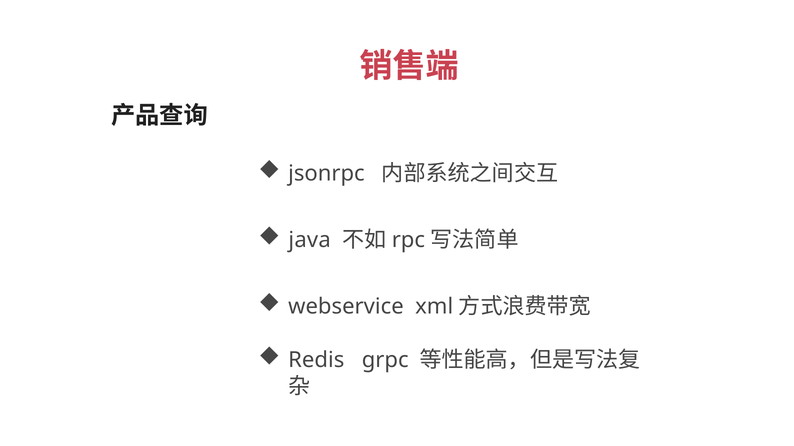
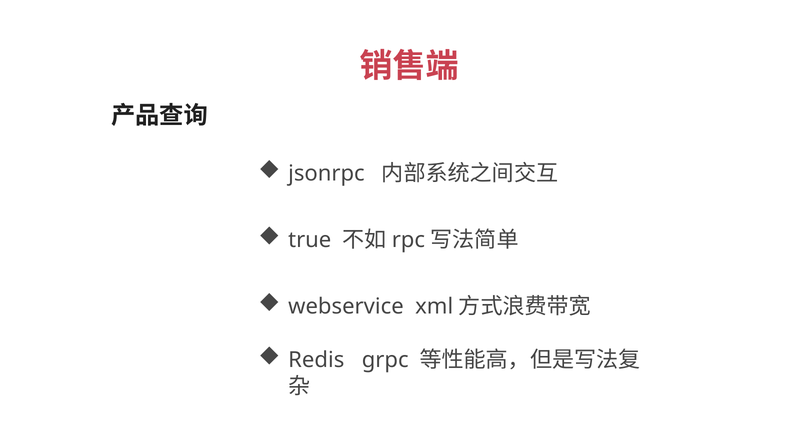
java: java -> true (310, 240)
